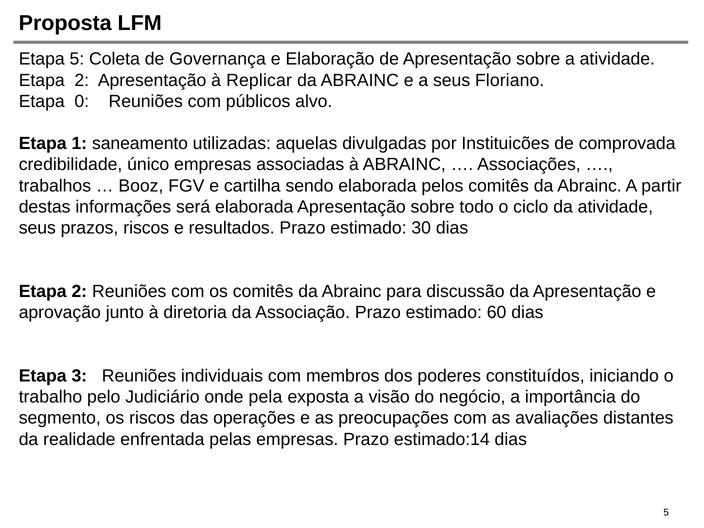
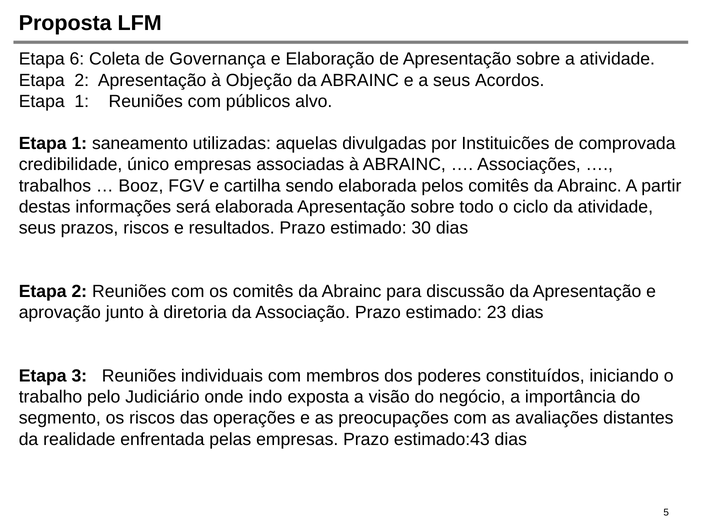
Etapa 5: 5 -> 6 (77, 59)
Replicar: Replicar -> Objeção (259, 80)
Floriano: Floriano -> Acordos (510, 80)
0: 0 -> 1 (82, 101)
60: 60 -> 23 (497, 313)
pela: pela -> indo (265, 397)
estimado:14: estimado:14 -> estimado:43 (442, 439)
